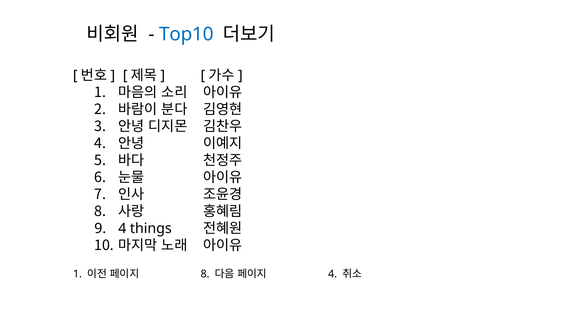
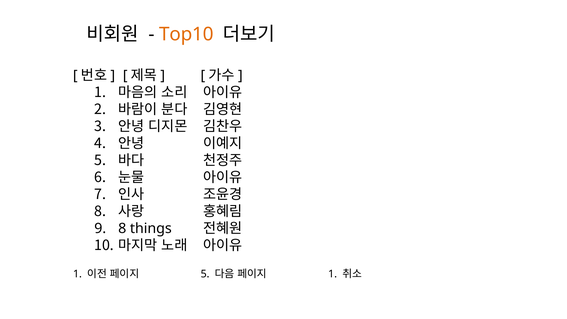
Top10 colour: blue -> orange (186, 34)
4: 4 -> 8 (122, 229)
8: 8 -> 5 (205, 274)
4: 4 -> 1 (333, 274)
